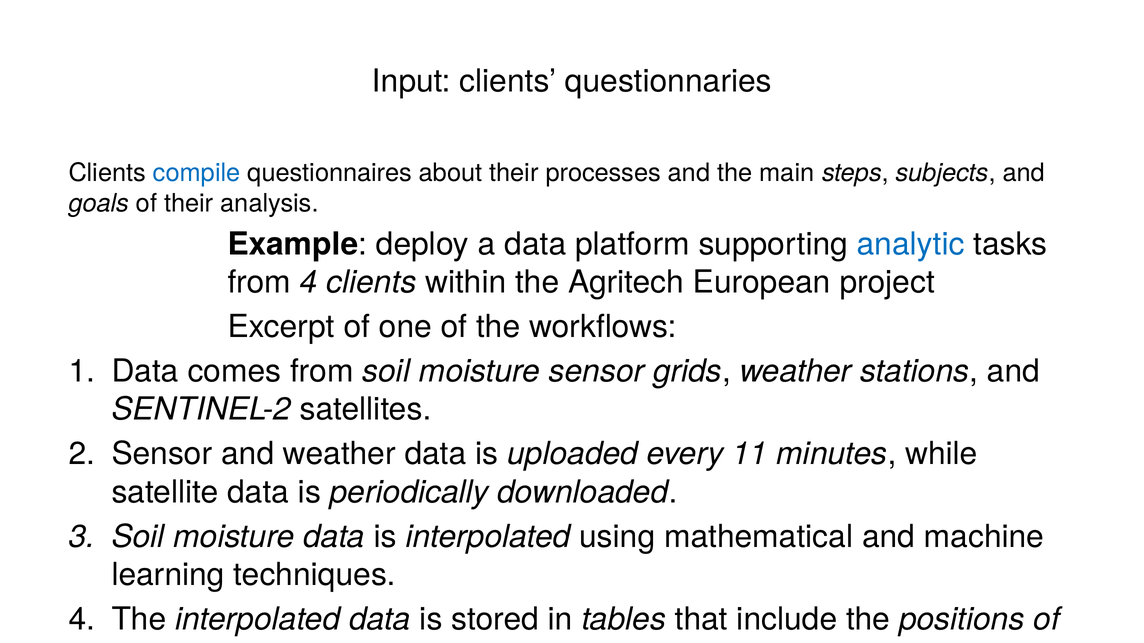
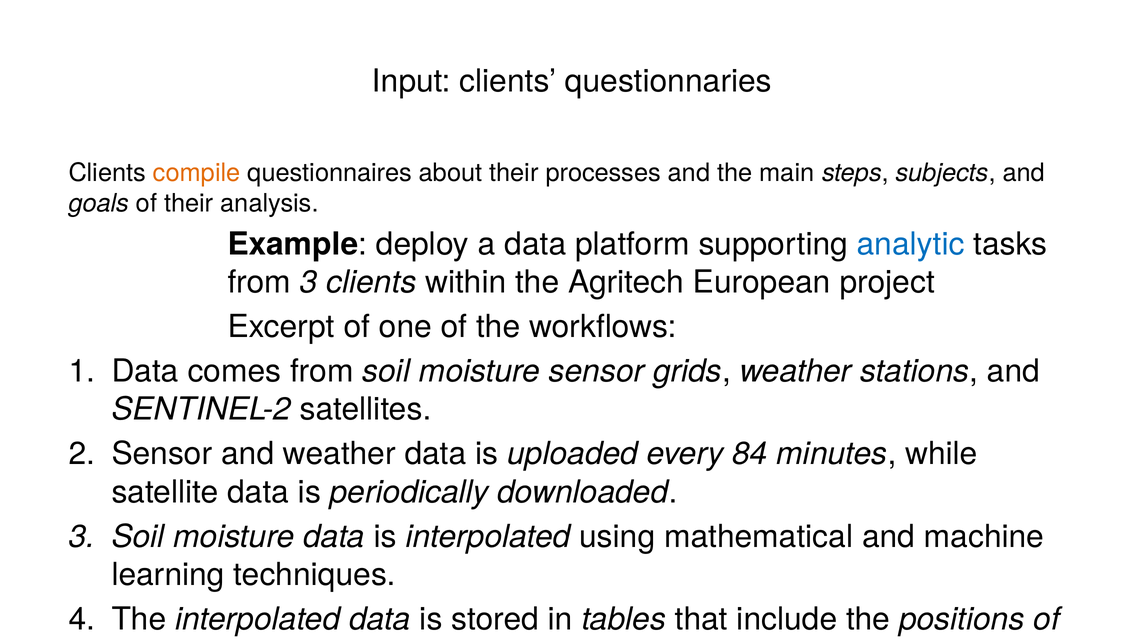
compile colour: blue -> orange (197, 173)
from 4: 4 -> 3 (309, 283)
11: 11 -> 84 (750, 454)
